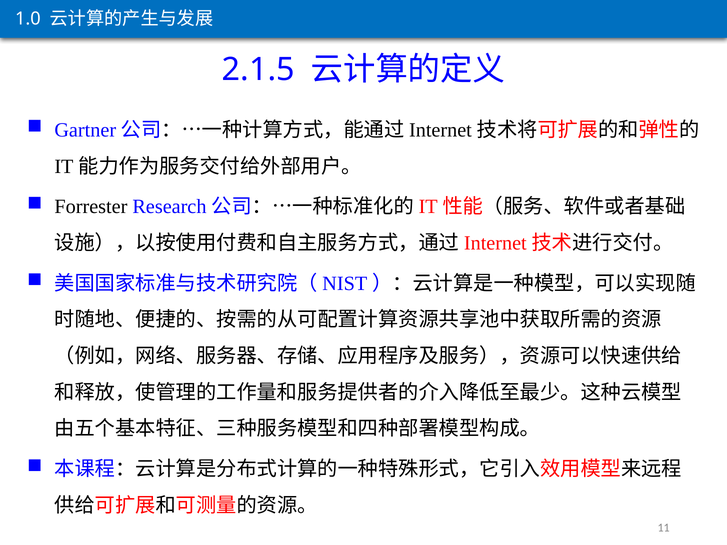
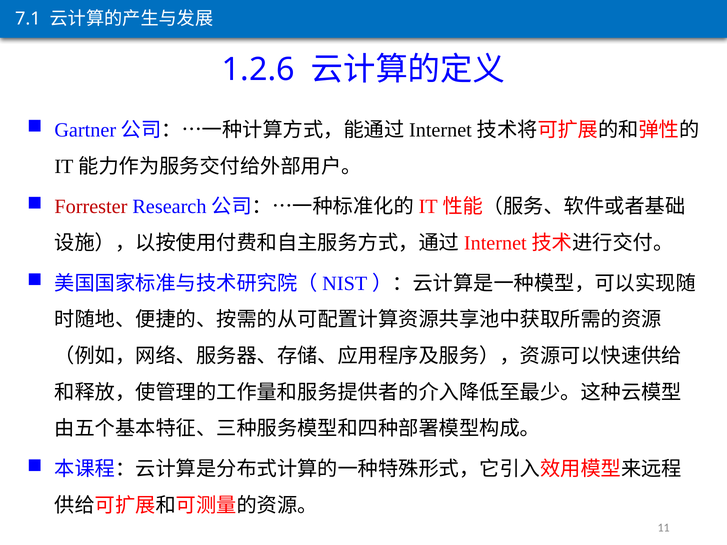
1.0: 1.0 -> 7.1 (28, 19)
2.1.5: 2.1.5 -> 1.2.6 (258, 70)
Forrester colour: black -> red (91, 207)
